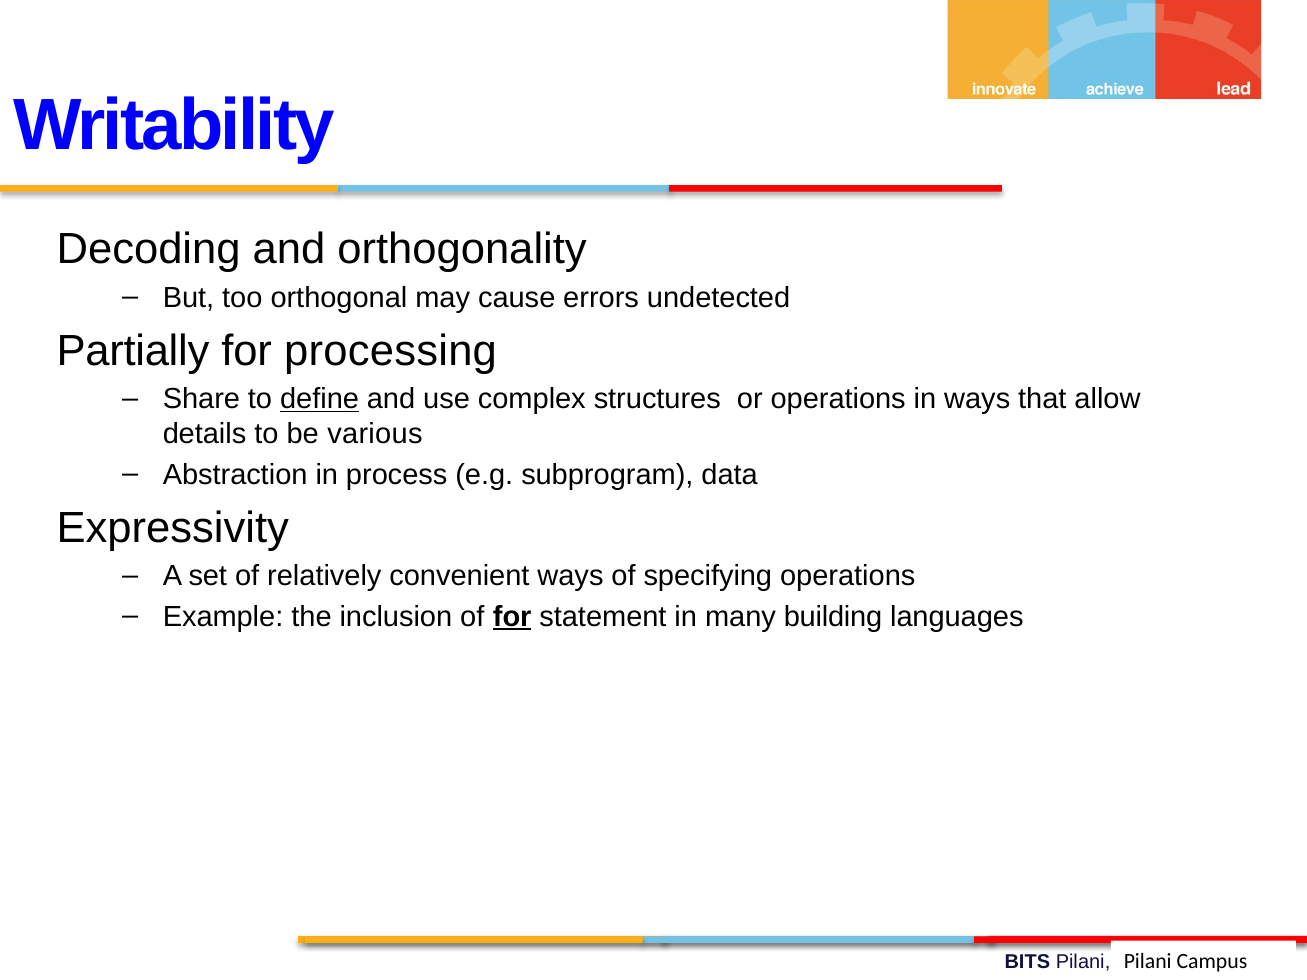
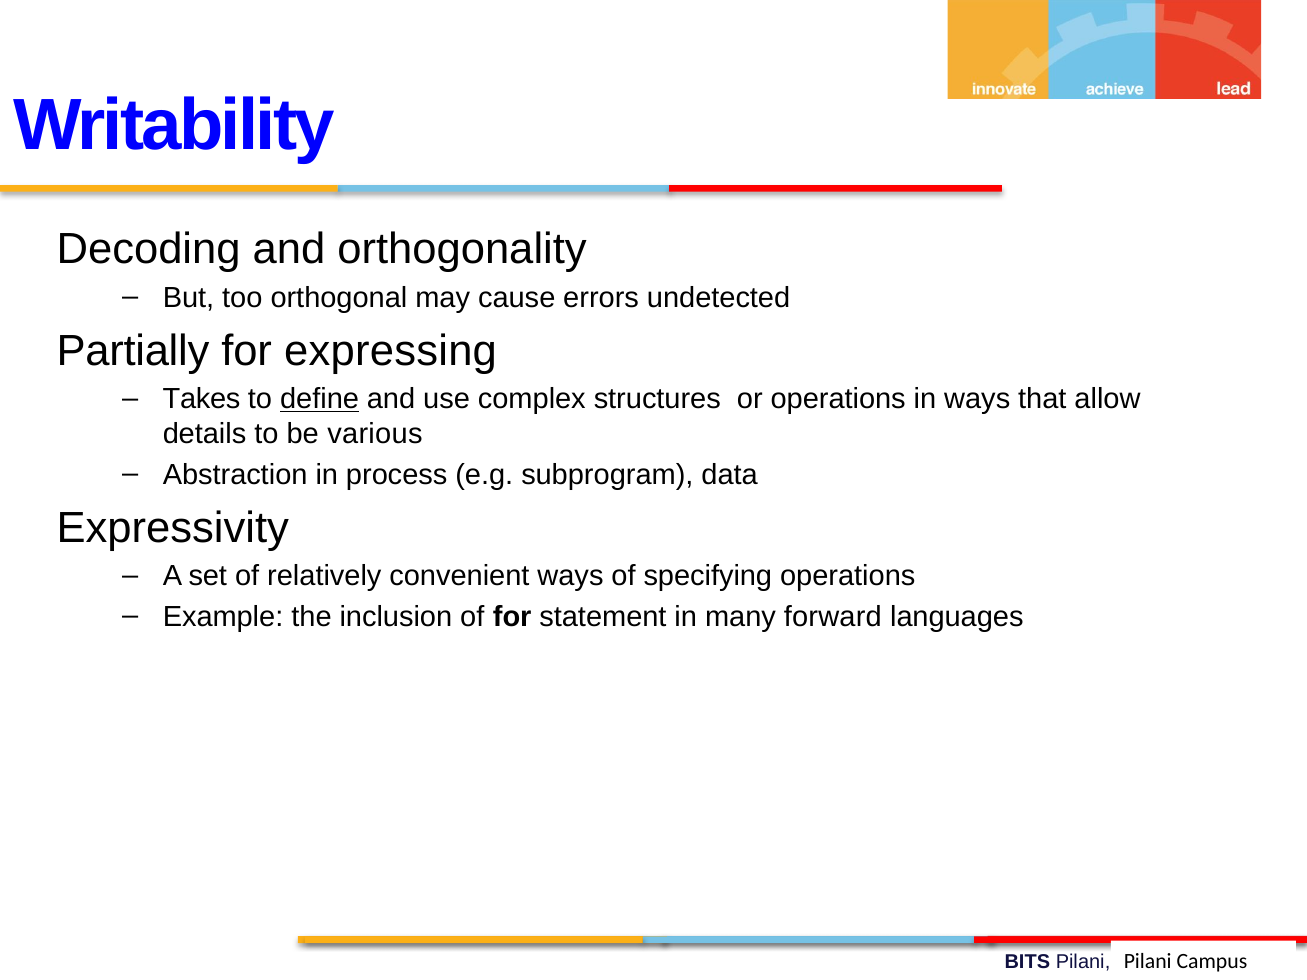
processing: processing -> expressing (391, 351)
Share: Share -> Takes (202, 399)
for underline: present -> none (512, 617)
building: building -> forward (833, 617)
